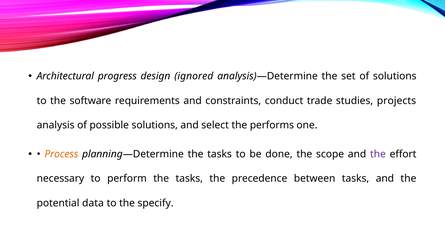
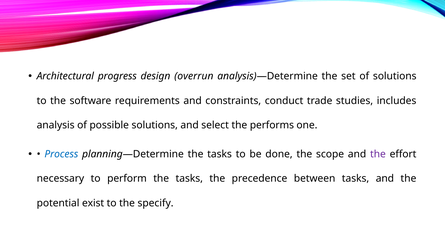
ignored: ignored -> overrun (194, 76)
projects: projects -> includes (397, 101)
Process colour: orange -> blue (61, 154)
data: data -> exist (93, 203)
